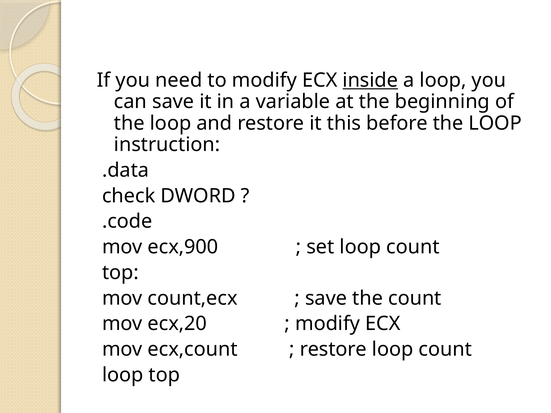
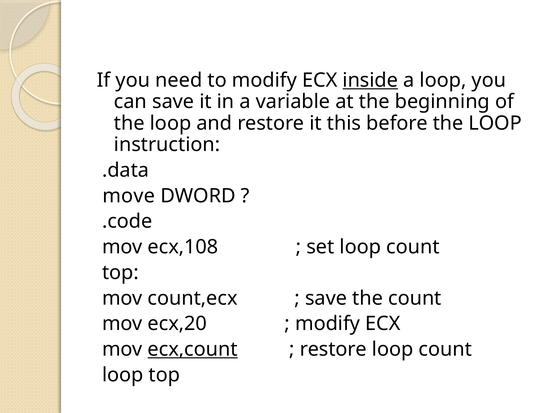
check: check -> move (129, 196)
ecx,900: ecx,900 -> ecx,108 (183, 247)
ecx,count underline: none -> present (193, 350)
